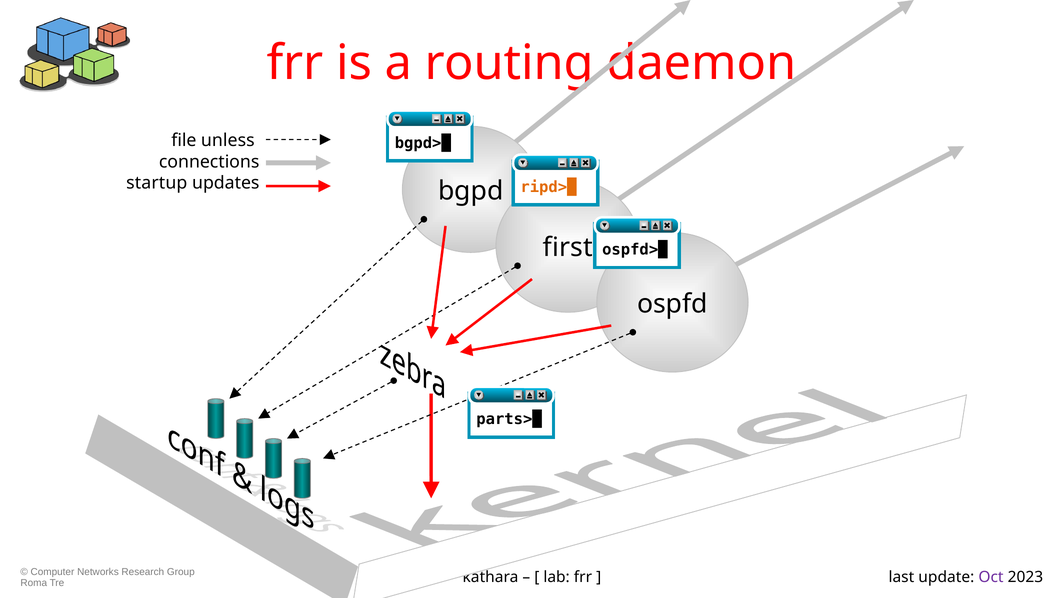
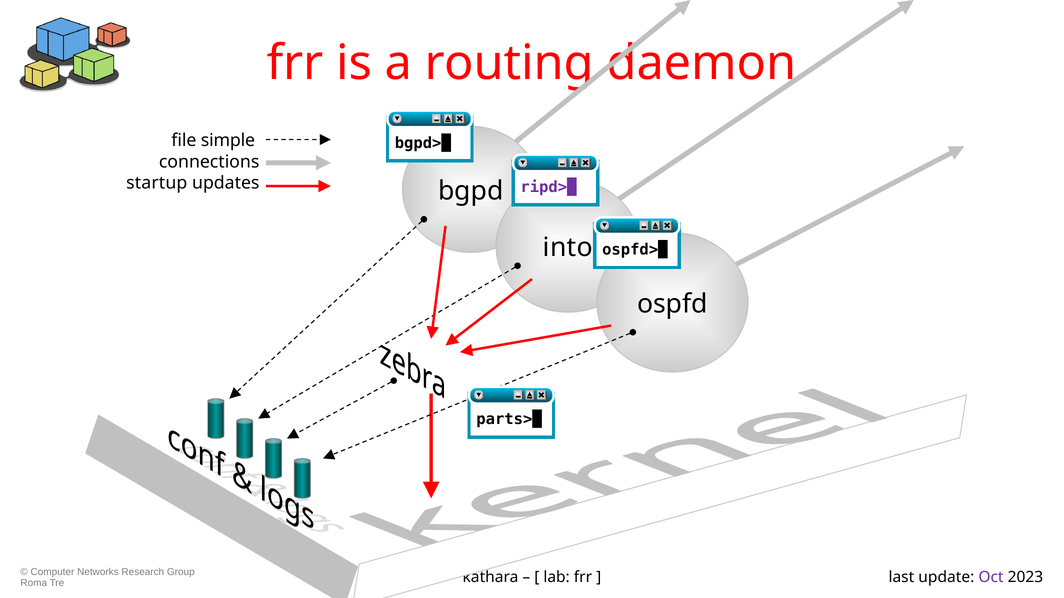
unless: unless -> simple (228, 141)
ripd>█ colour: orange -> purple (548, 187)
first: first -> into (568, 248)
